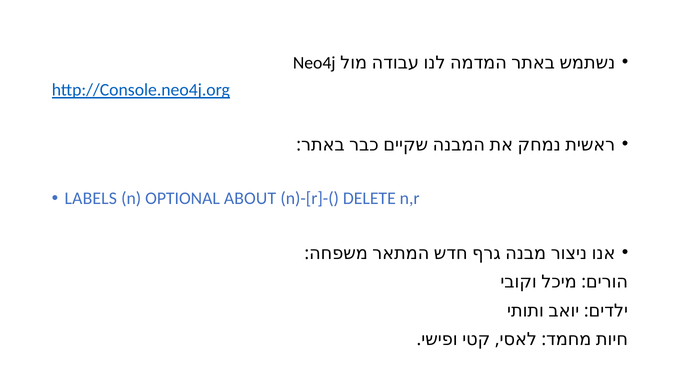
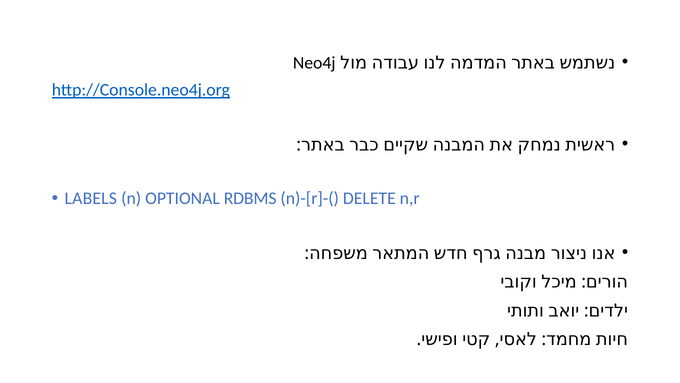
ABOUT: ABOUT -> RDBMS (250, 198)
